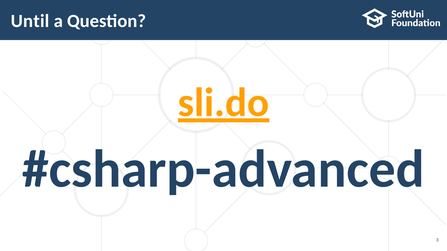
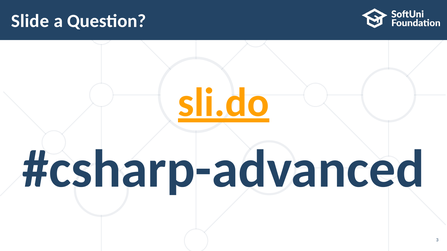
Until: Until -> Slide (30, 21)
